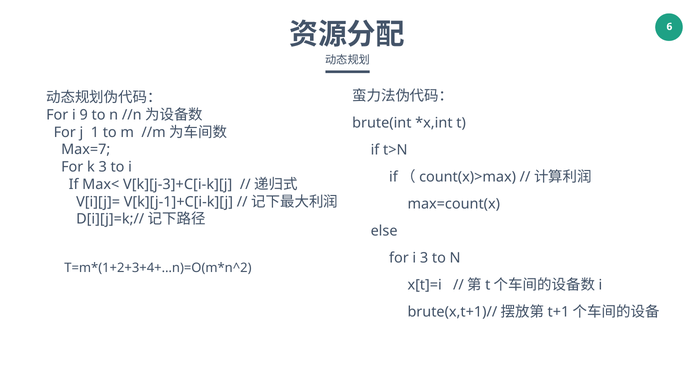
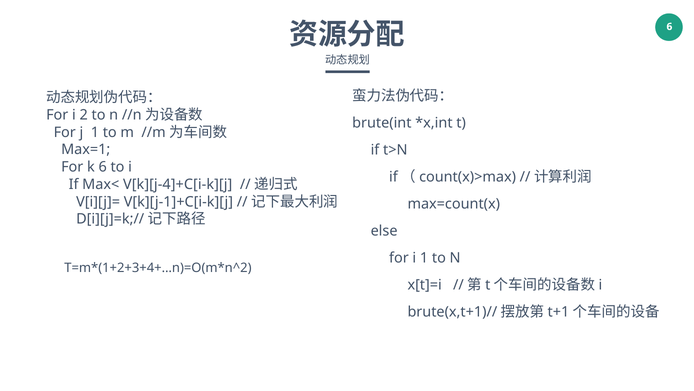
9: 9 -> 2 (84, 115)
Max=7: Max=7 -> Max=1 (86, 149)
k 3: 3 -> 6 (103, 167)
V[k][j-3]+C[i-k][j: V[k][j-3]+C[i-k][j -> V[k][j-4]+C[i-k][j (178, 184)
i 3: 3 -> 1 (424, 258)
